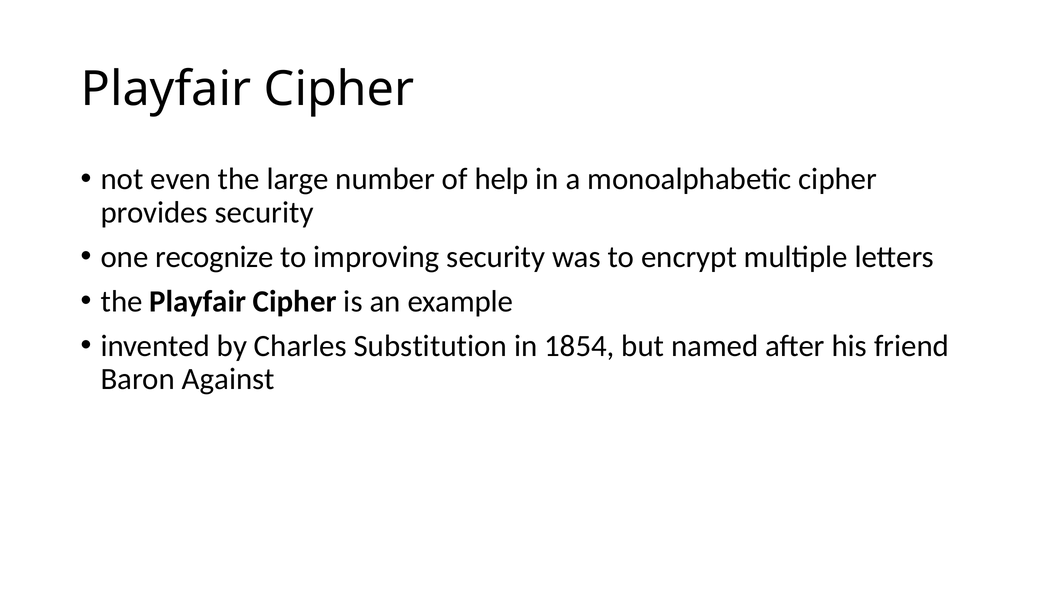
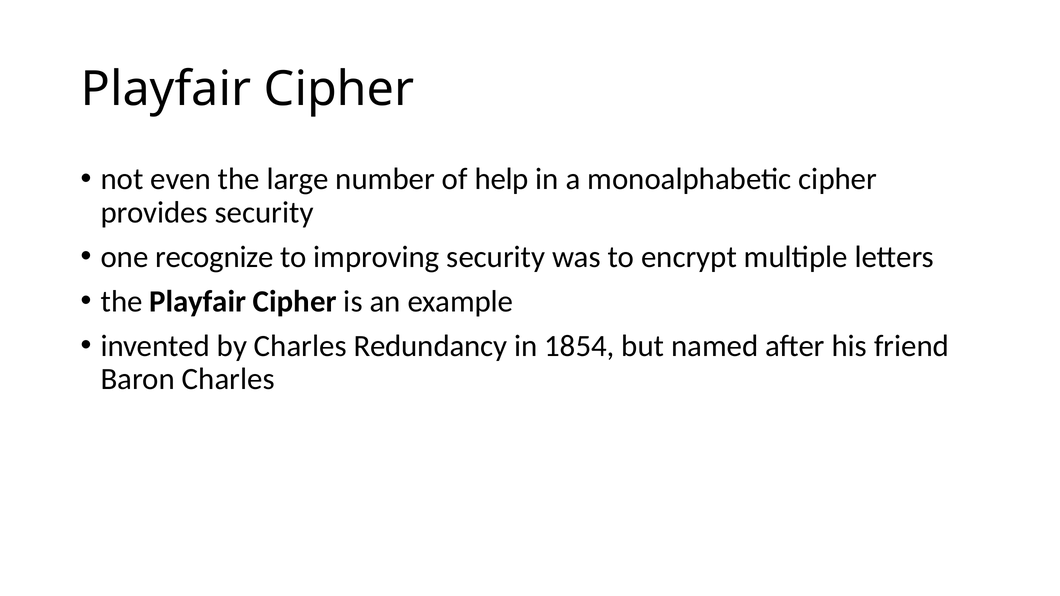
Substitution: Substitution -> Redundancy (430, 346)
Baron Against: Against -> Charles (228, 379)
